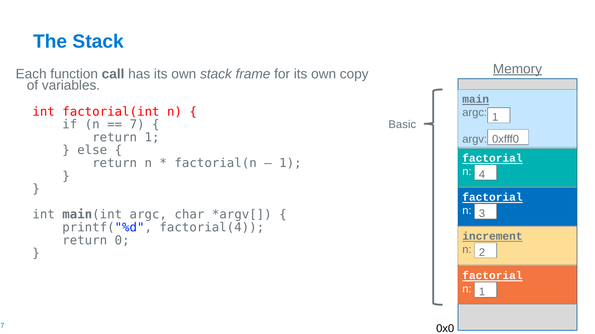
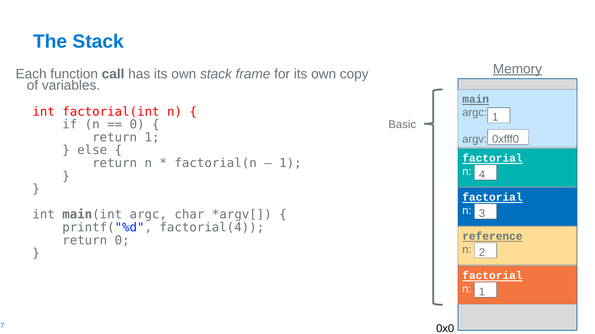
7: 7 -> 0 (137, 125)
increment: increment -> reference (492, 237)
